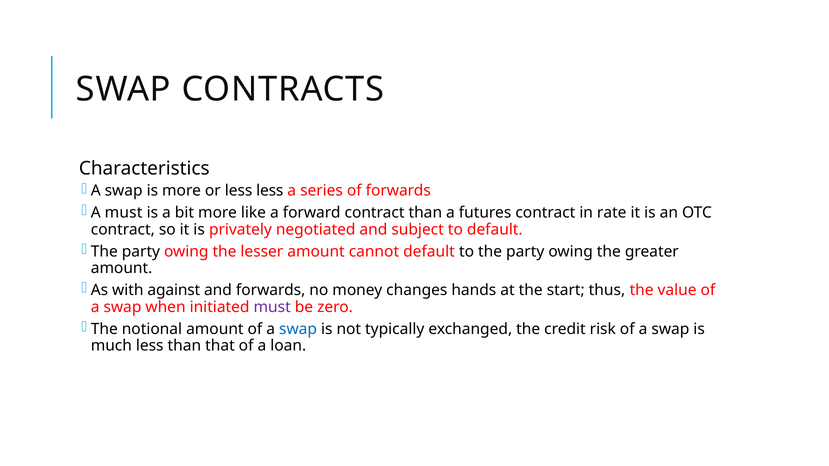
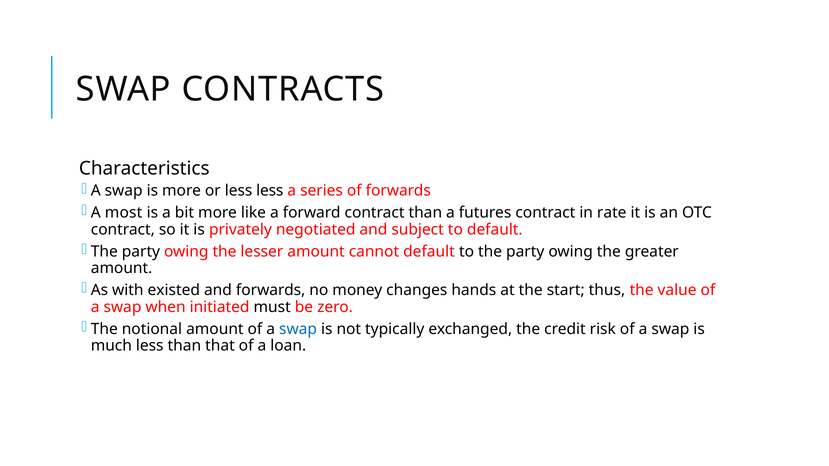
A must: must -> most (124, 213)
against: against -> existed (174, 290)
must colour: purple -> black (272, 307)
